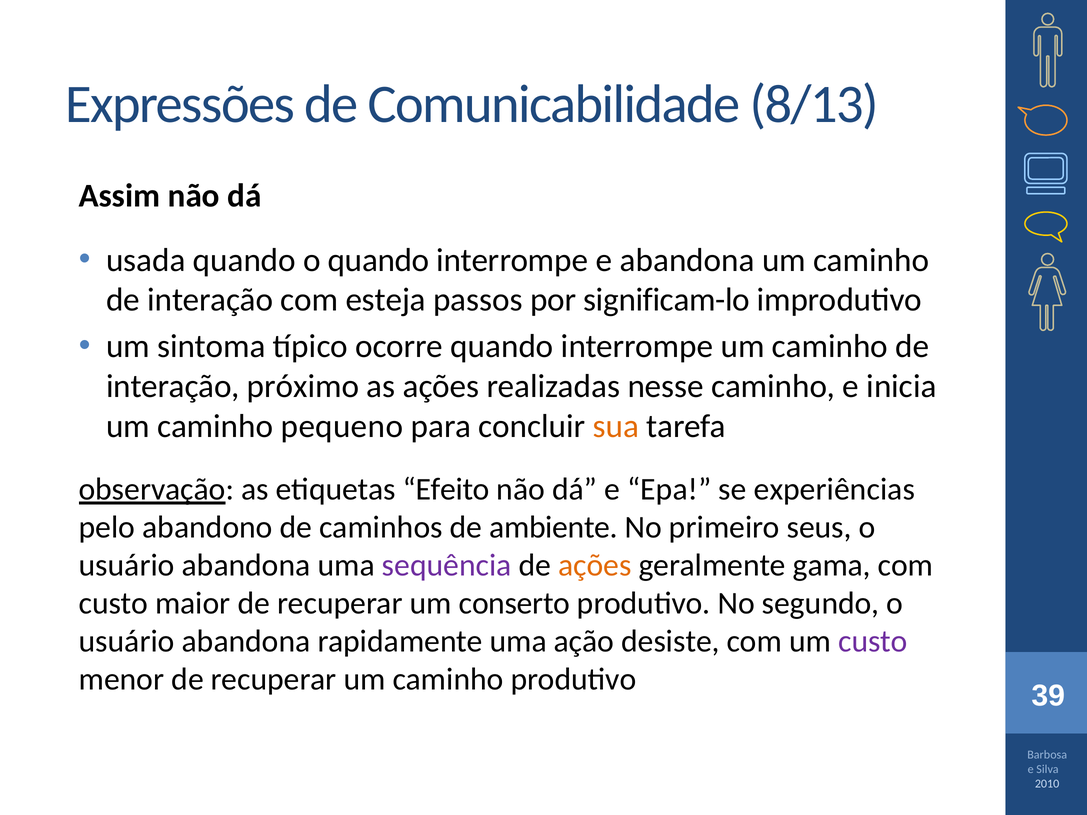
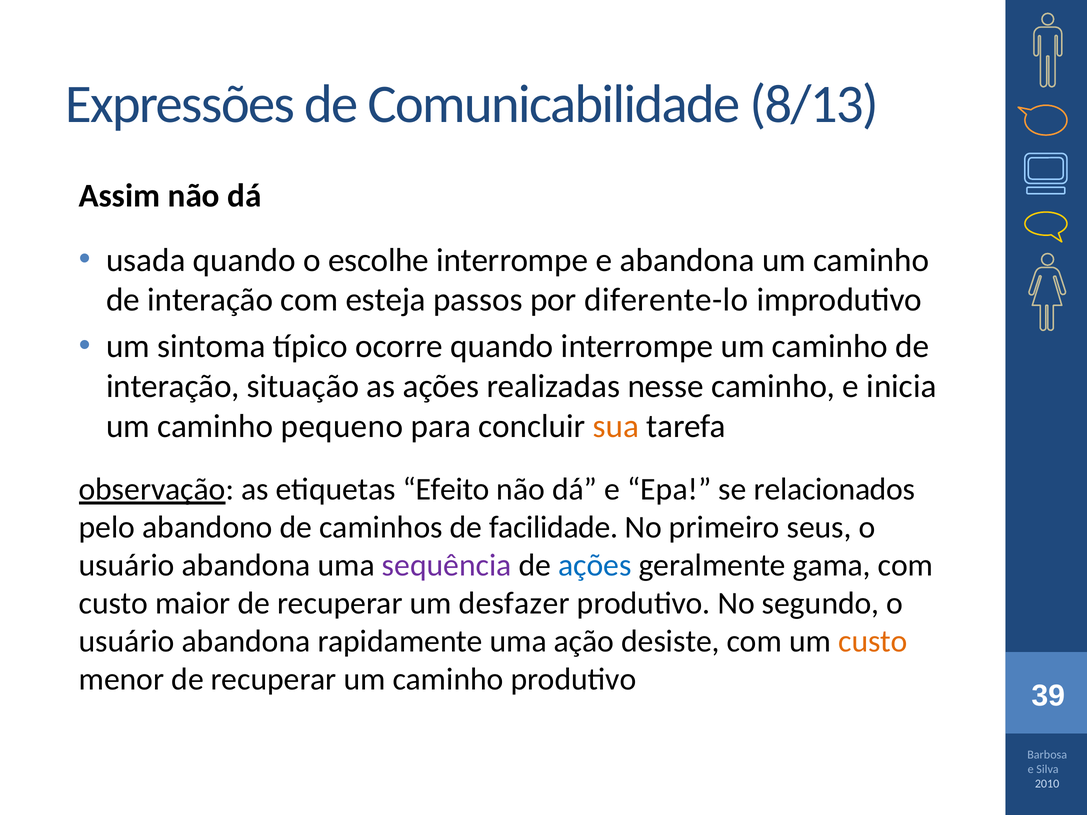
o quando: quando -> escolhe (379, 260)
significam-lo: significam-lo -> diferente-lo (666, 300)
próximo: próximo -> situação (303, 386)
experiências: experiências -> relacionados (834, 489)
ambiente: ambiente -> facilidade (554, 528)
ações colour: orange -> blue (595, 566)
conserto: conserto -> desfazer (514, 604)
custo colour: purple -> orange (873, 642)
